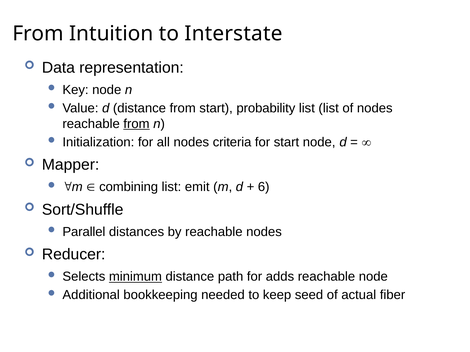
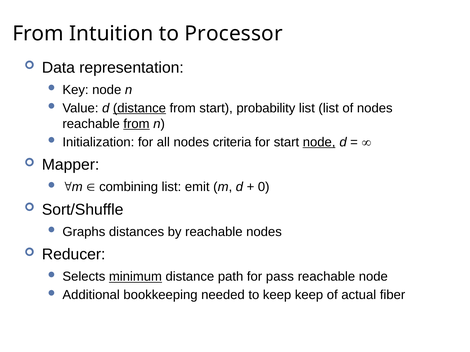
Interstate: Interstate -> Processor (234, 34)
distance underline: none -> present (139, 108)
node underline: none -> present (319, 142)
6: 6 -> 0 (264, 187)
Parallel: Parallel -> Graphs (84, 232)
adds: adds -> pass (280, 277)
keep seed: seed -> keep (309, 295)
